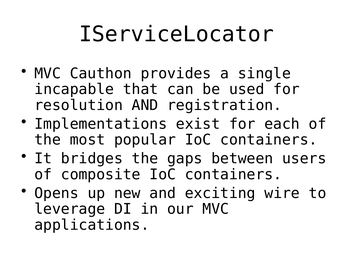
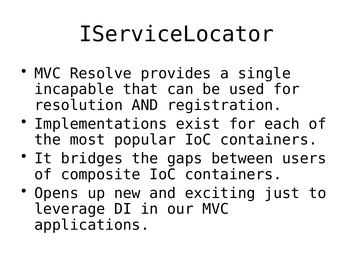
Cauthon: Cauthon -> Resolve (101, 73)
wire: wire -> just (282, 193)
